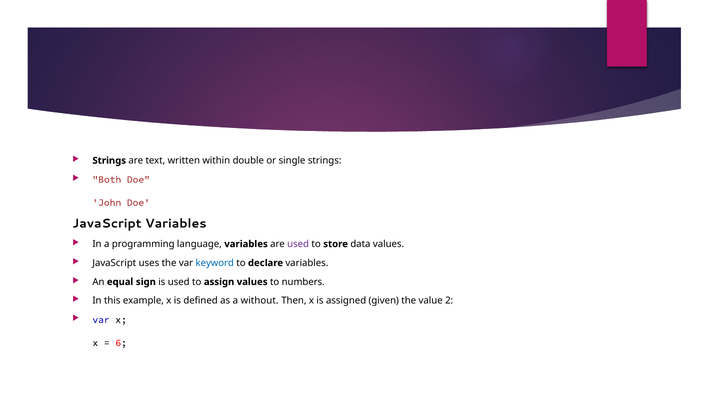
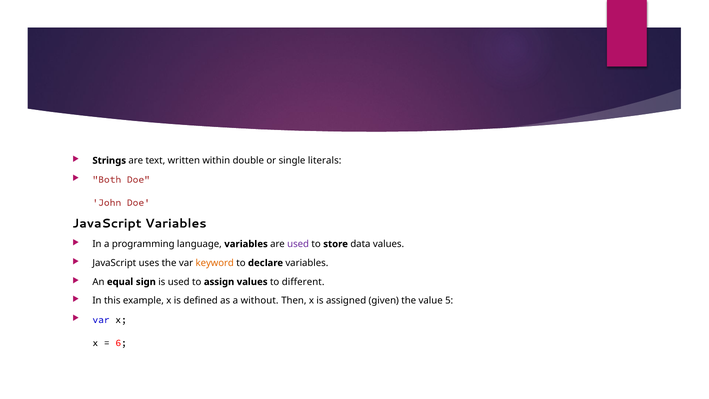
single strings: strings -> literals (325, 160)
keyword colour: blue -> orange (215, 263)
numbers: numbers -> different (303, 282)
2: 2 -> 5 (449, 301)
